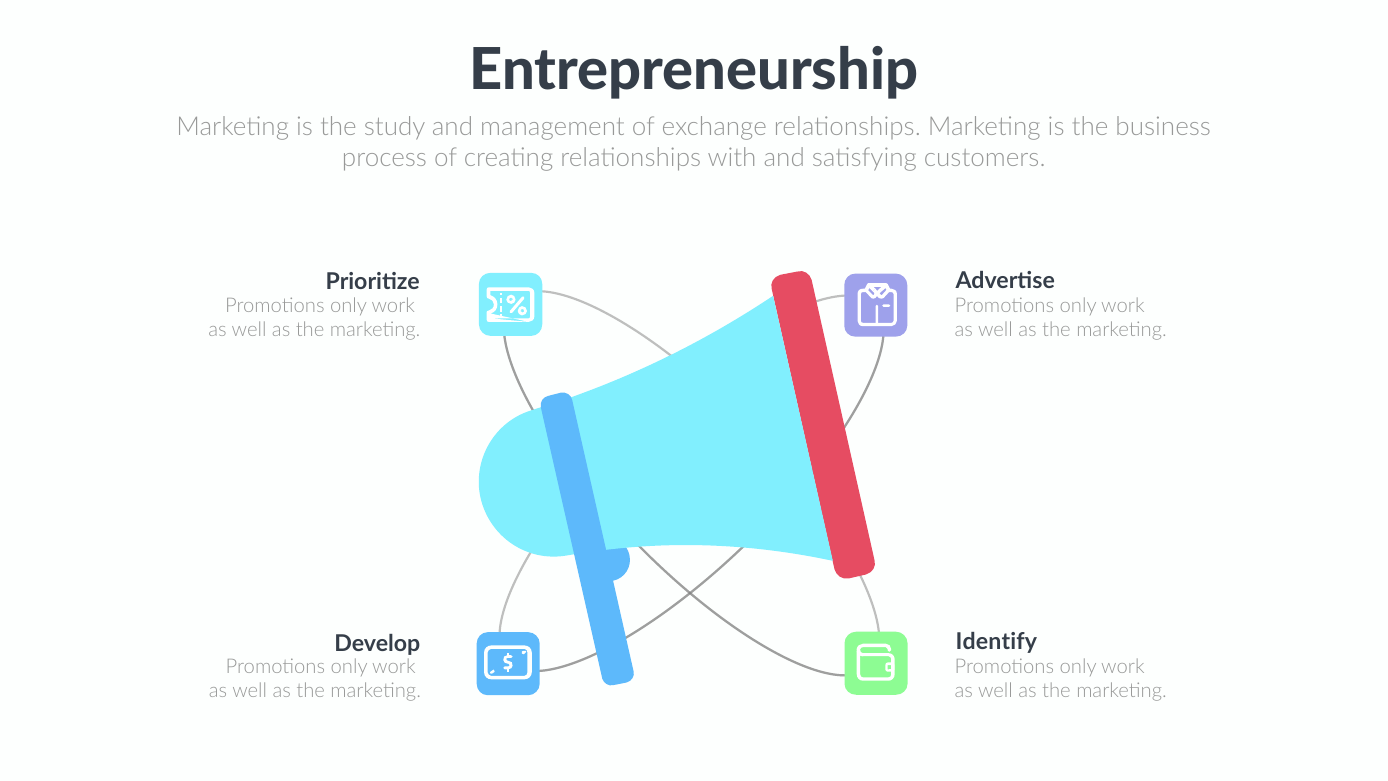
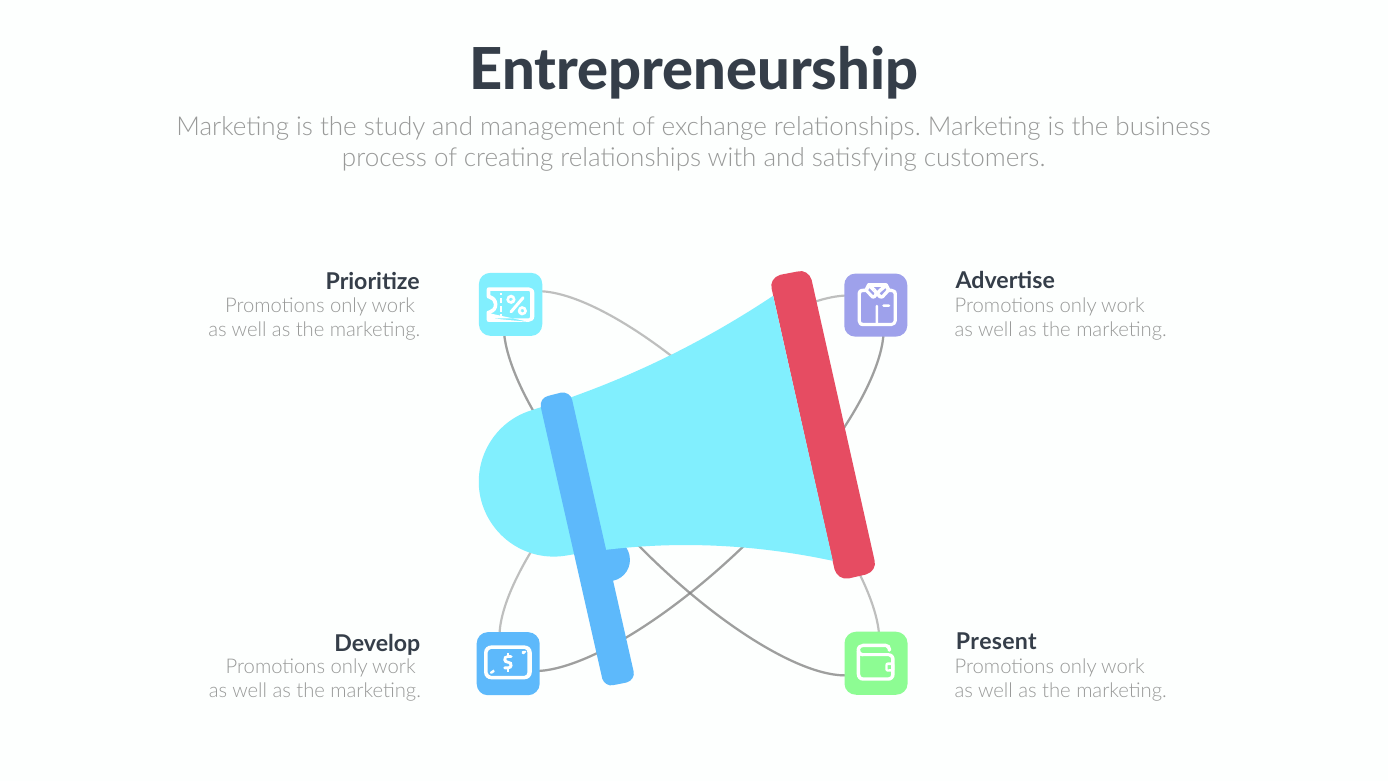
Identify: Identify -> Present (996, 642)
